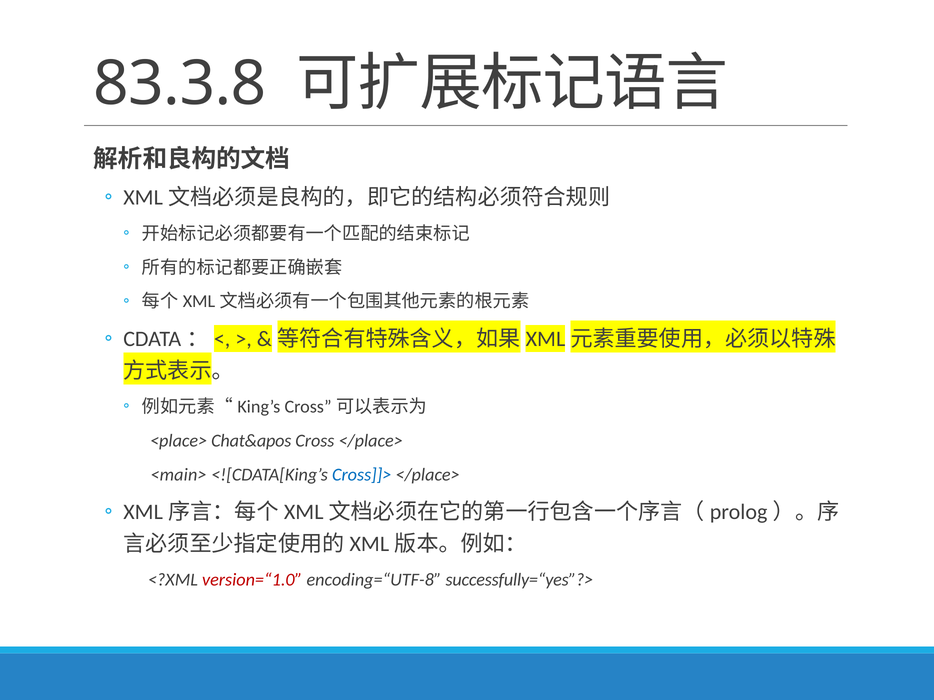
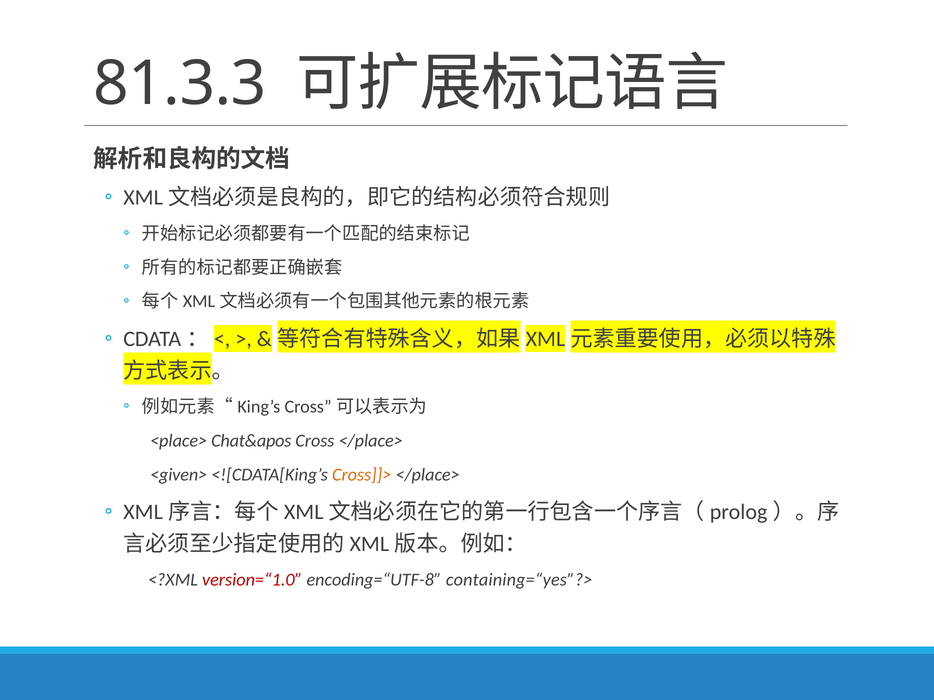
83.3.8: 83.3.8 -> 81.3.3 (180, 84)
<main>: <main> -> <given> (179, 475)
Cross]]> colour: blue -> orange (362, 475)
successfully=“yes”?>: successfully=“yes”?> -> containing=“yes”?> (519, 580)
